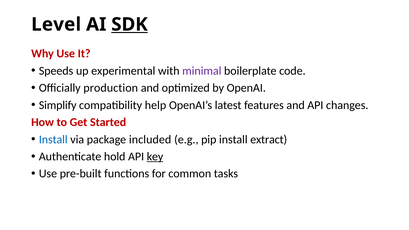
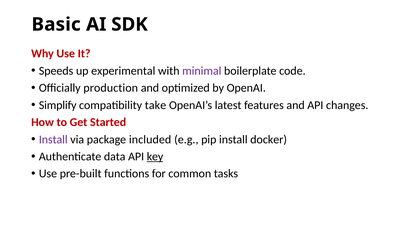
Level: Level -> Basic (56, 24)
SDK underline: present -> none (129, 24)
help: help -> take (155, 105)
Install colour: blue -> purple (53, 139)
extract: extract -> docker (269, 139)
hold: hold -> data (115, 157)
